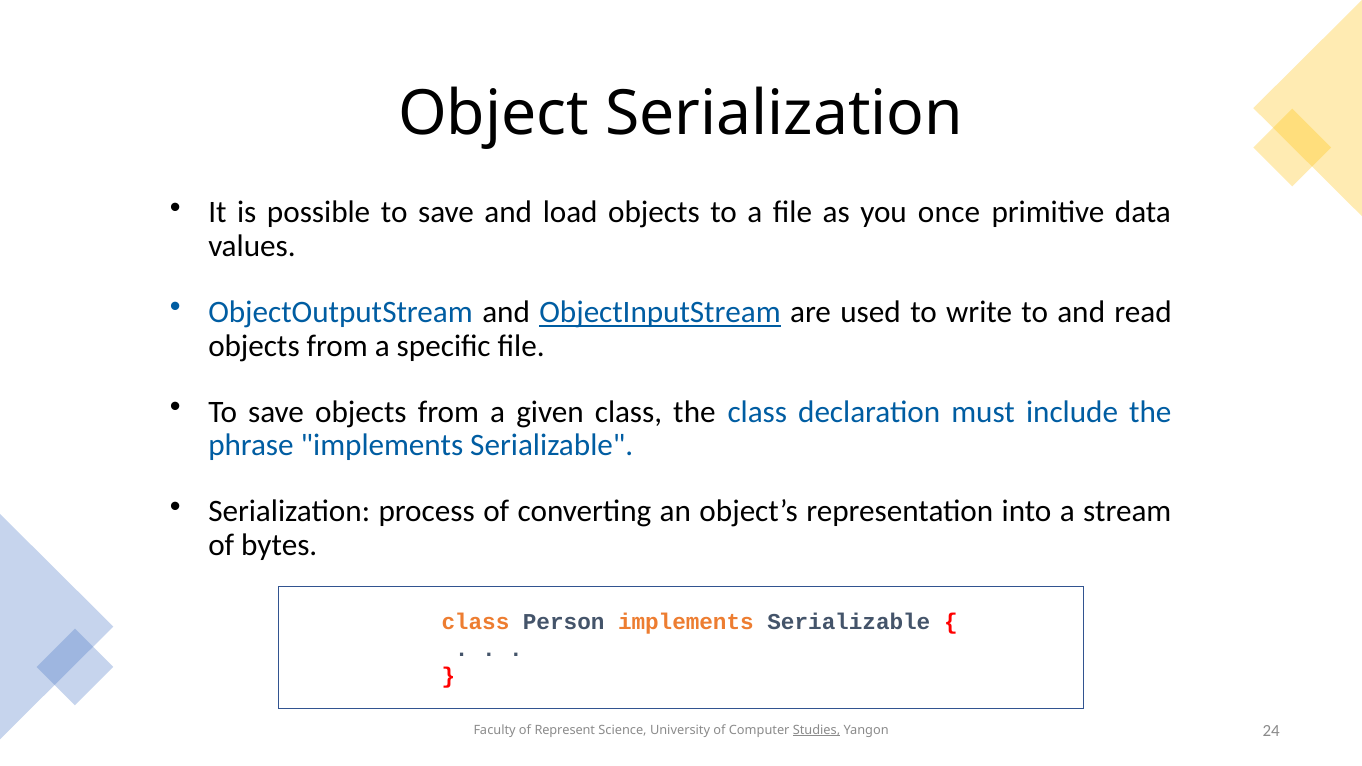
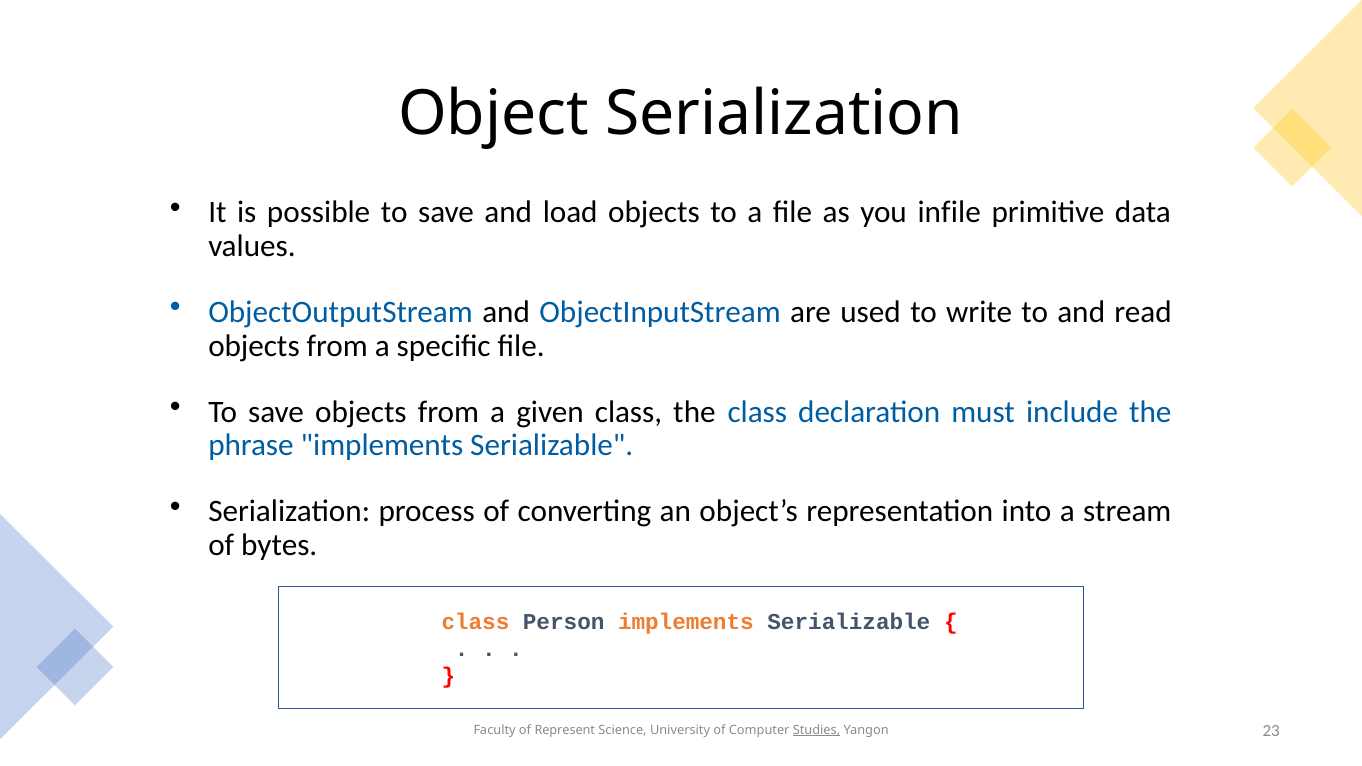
once: once -> infile (949, 213)
ObjectInputStream underline: present -> none (660, 312)
24: 24 -> 23 (1271, 731)
